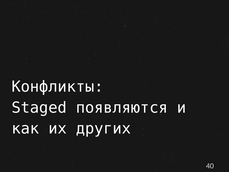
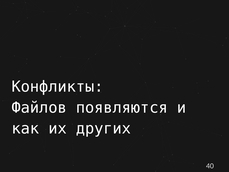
Staged: Staged -> Файлов (39, 107)
